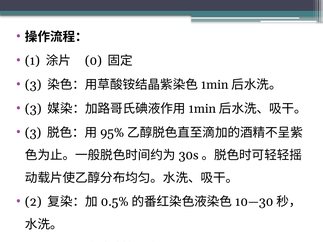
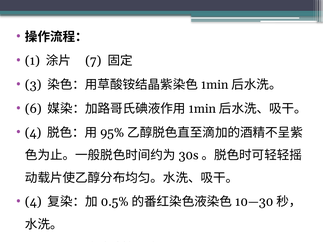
0: 0 -> 7 (93, 61)
3: 3 -> 6 (33, 109)
3: 3 -> 4 (33, 133)
2: 2 -> 4 (33, 202)
